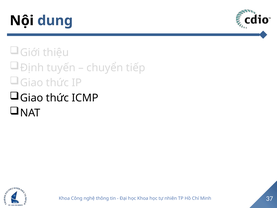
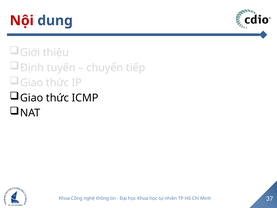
Nội colour: black -> red (22, 21)
